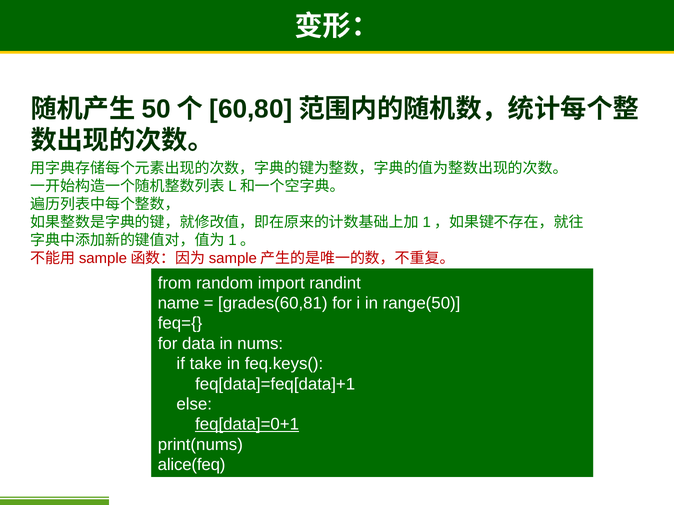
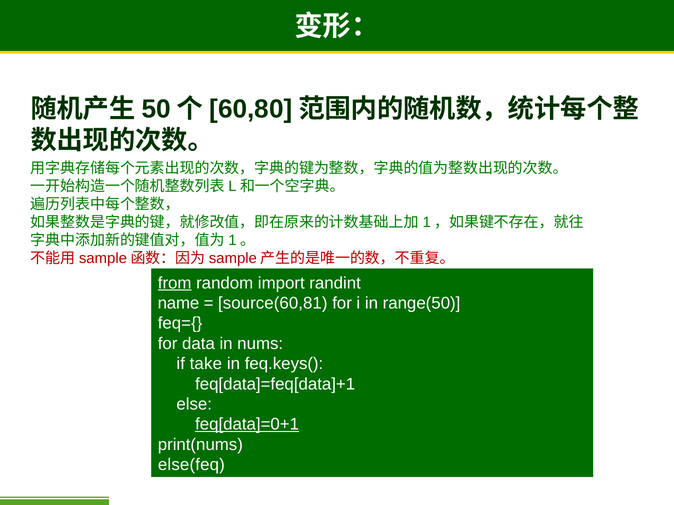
from underline: none -> present (175, 283)
grades(60,81: grades(60,81 -> source(60,81 (273, 303)
alice(feq: alice(feq -> else(feq (191, 465)
